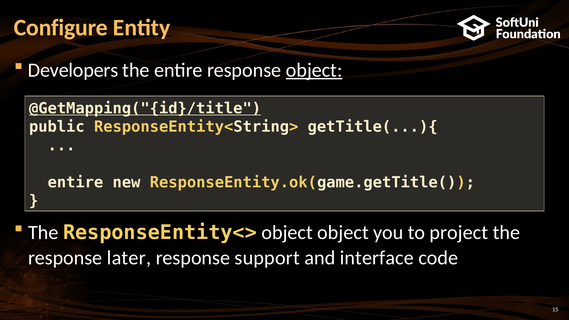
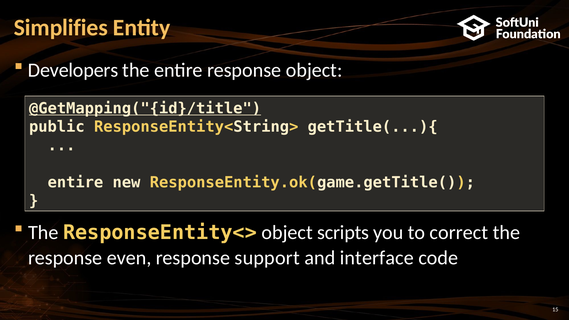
Configure: Configure -> Simplifies (61, 28)
object underline: present -> none (314, 70)
object object: object -> scripts (343, 233)
project: project -> correct (459, 233)
later: later -> even (129, 258)
